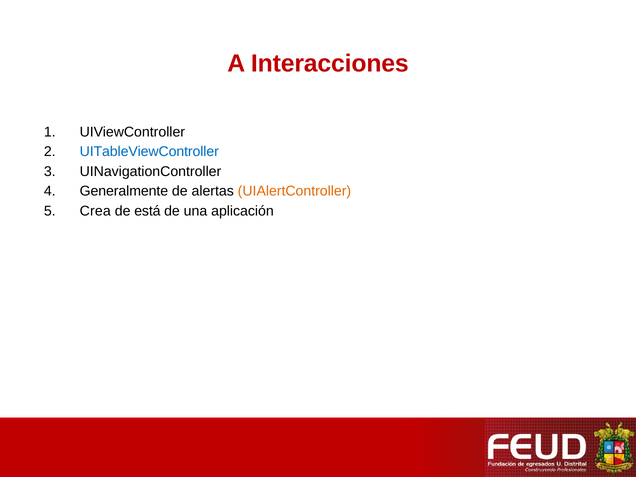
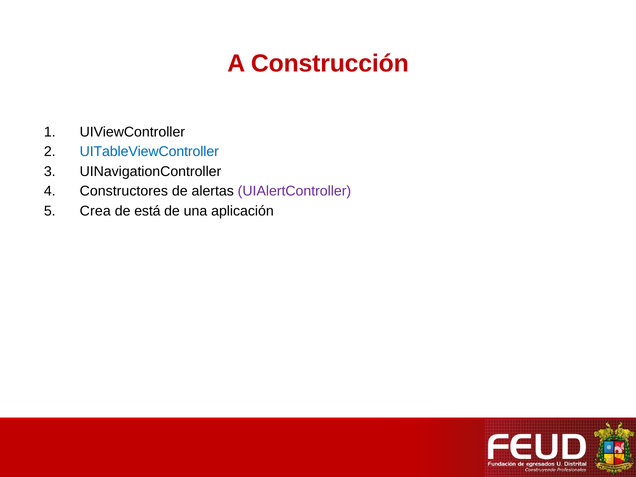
Interacciones: Interacciones -> Construcción (330, 63)
Generalmente: Generalmente -> Constructores (124, 191)
UIAlertController colour: orange -> purple (294, 191)
